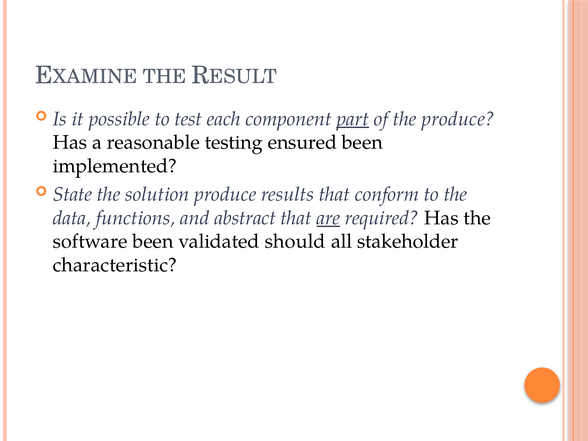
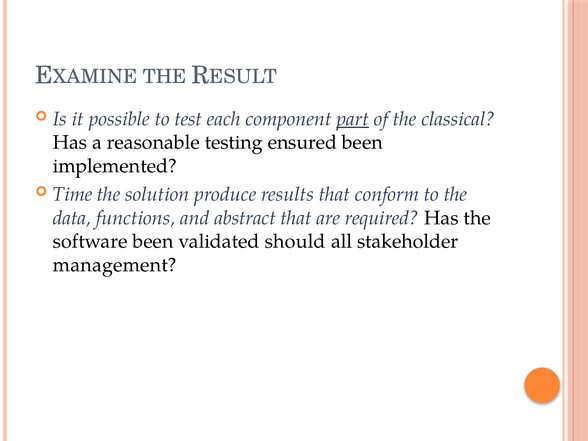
the produce: produce -> classical (458, 119)
State: State -> Time (73, 194)
are underline: present -> none (328, 218)
characteristic: characteristic -> management (115, 265)
